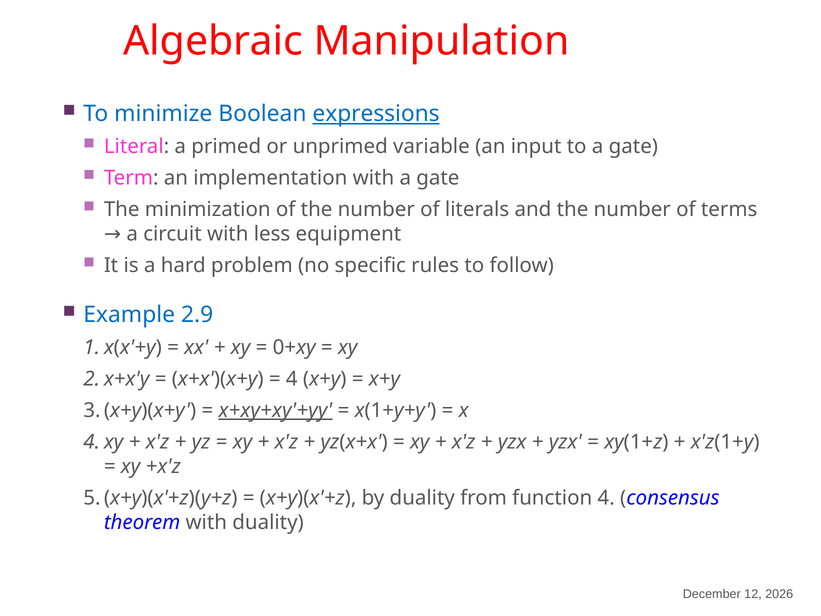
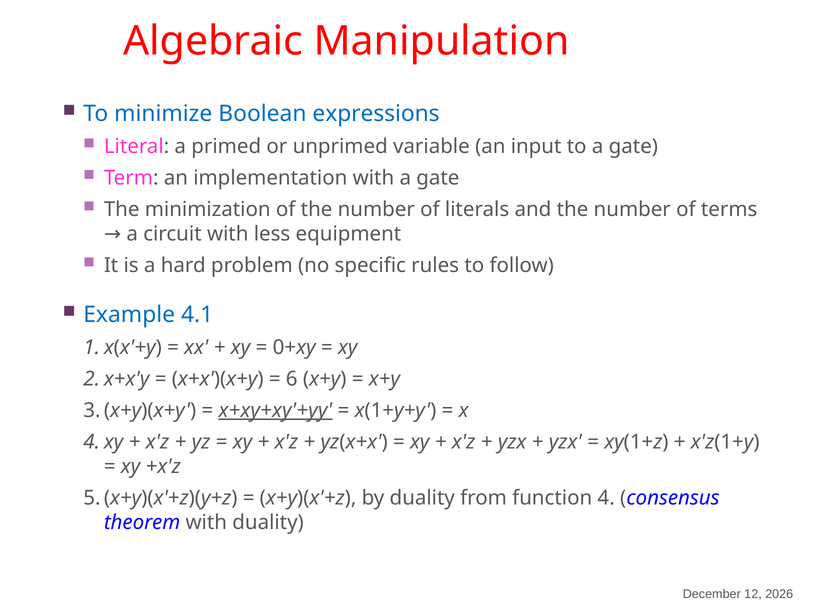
expressions underline: present -> none (376, 114)
2.9: 2.9 -> 4.1 (197, 315)
4: 4 -> 6 (292, 379)
